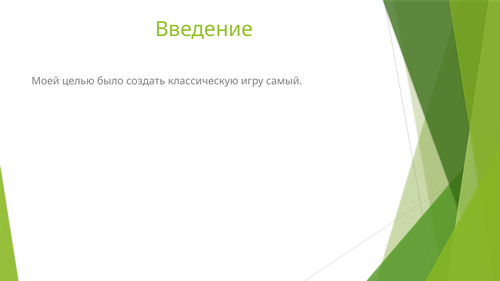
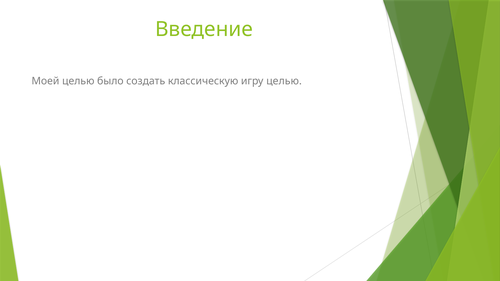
игру самый: самый -> целью (284, 81)
